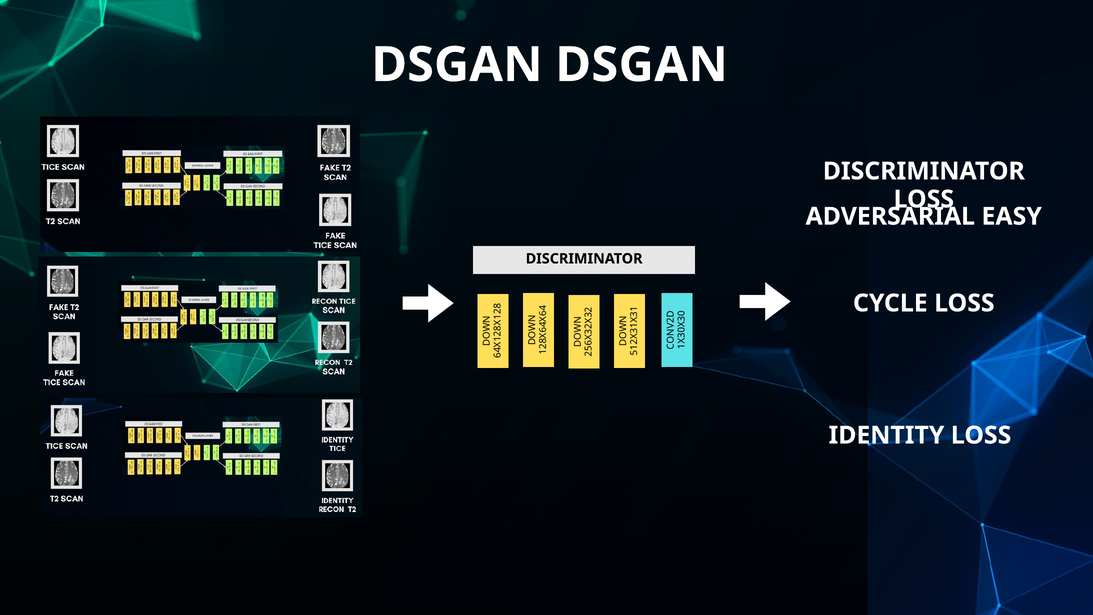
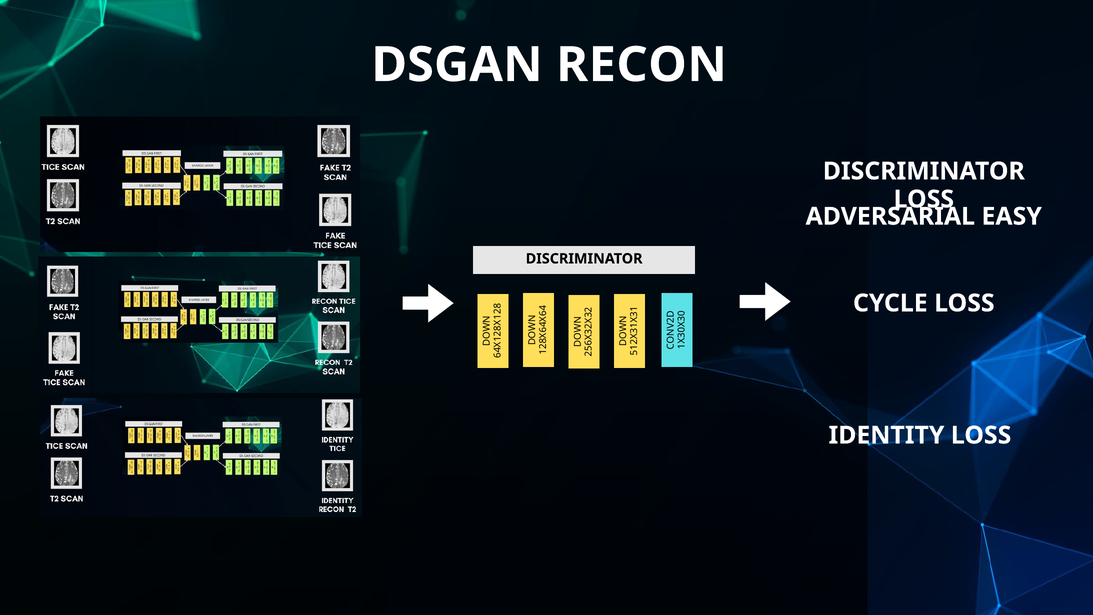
DSGAN DSGAN: DSGAN -> RECON (642, 65)
